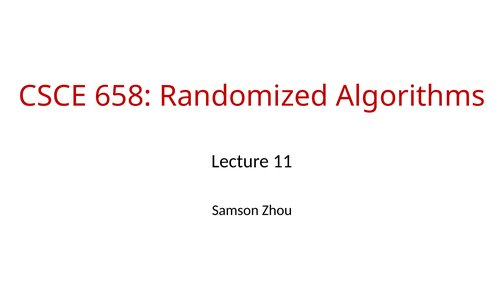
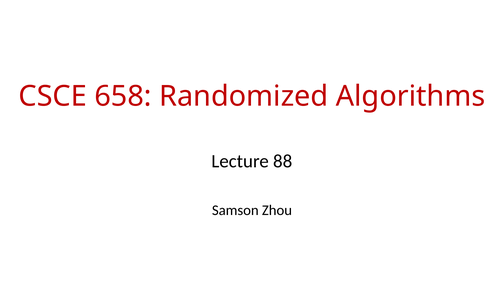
11: 11 -> 88 (283, 161)
